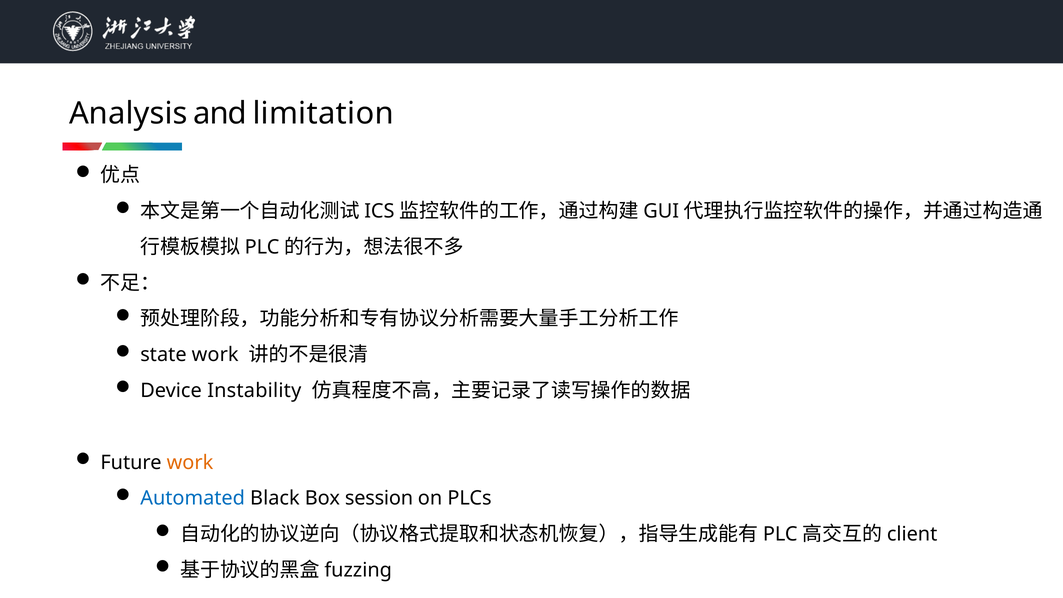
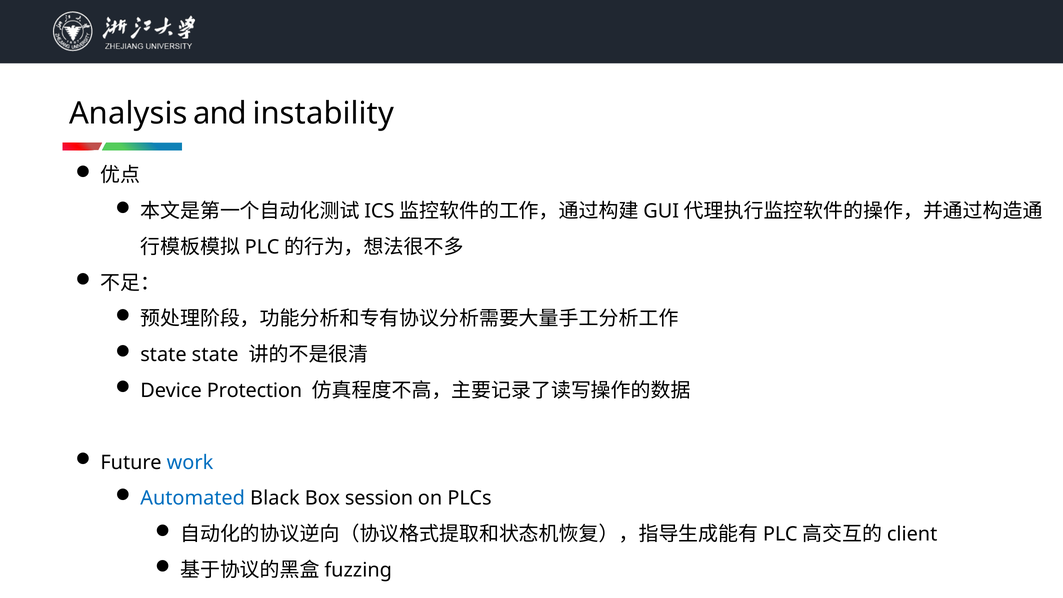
limitation: limitation -> instability (323, 114)
state work: work -> state (215, 355)
Instability: Instability -> Protection (254, 391)
work colour: orange -> blue (190, 462)
